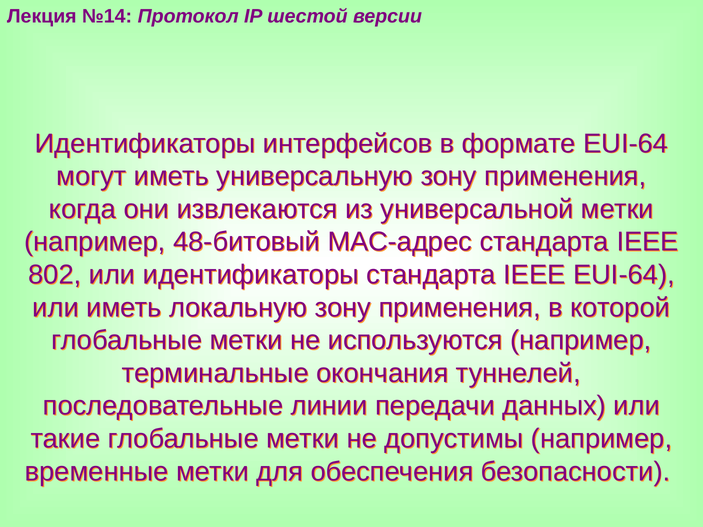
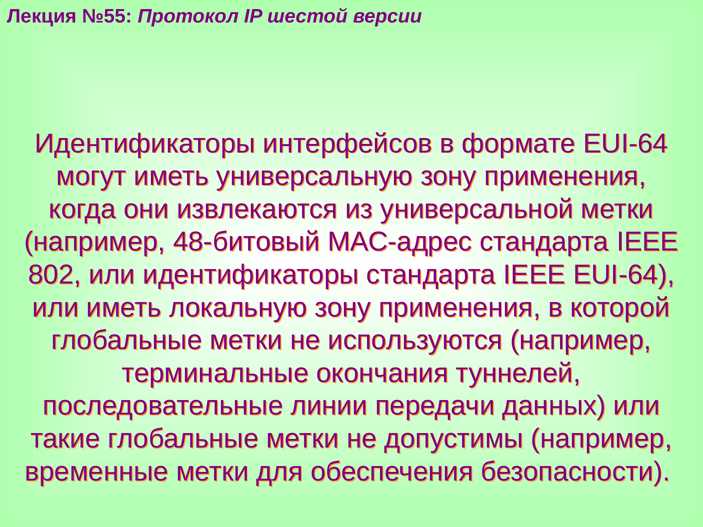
№14: №14 -> №55 (107, 17)
